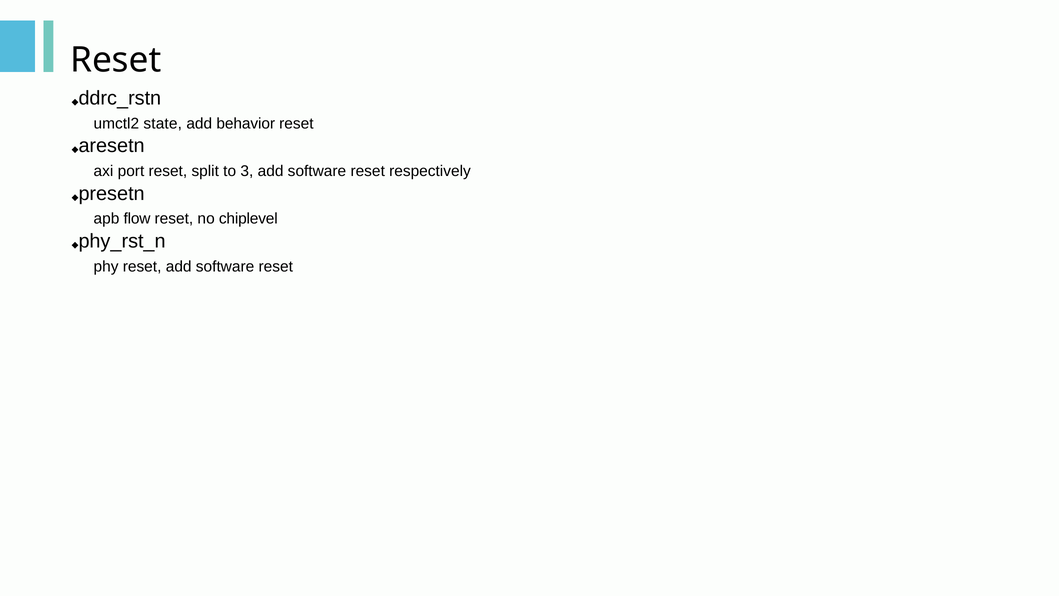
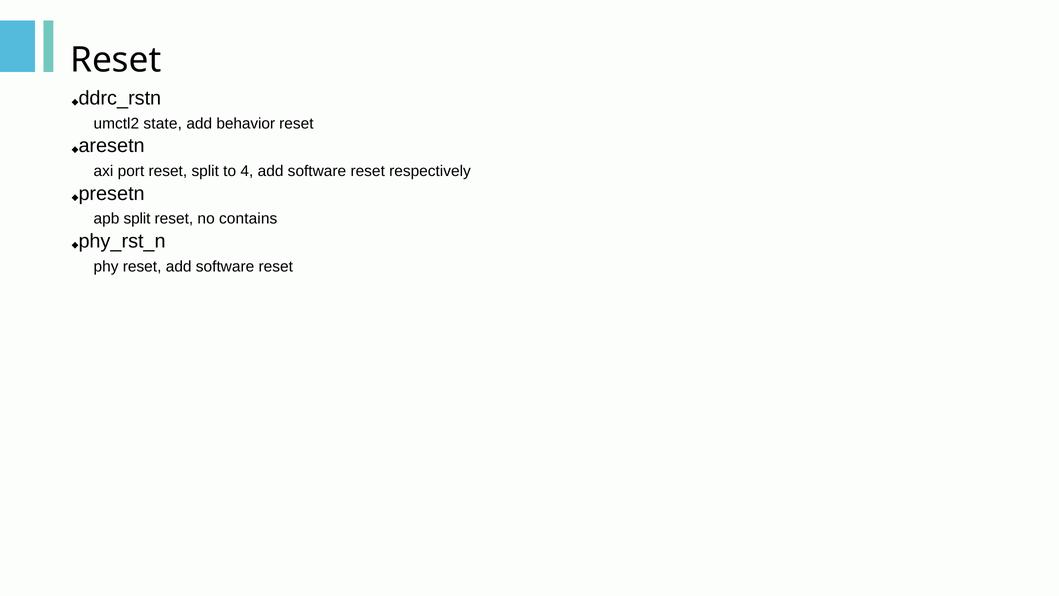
3: 3 -> 4 (247, 171)
apb flow: flow -> split (137, 219)
chiplevel: chiplevel -> contains (248, 219)
